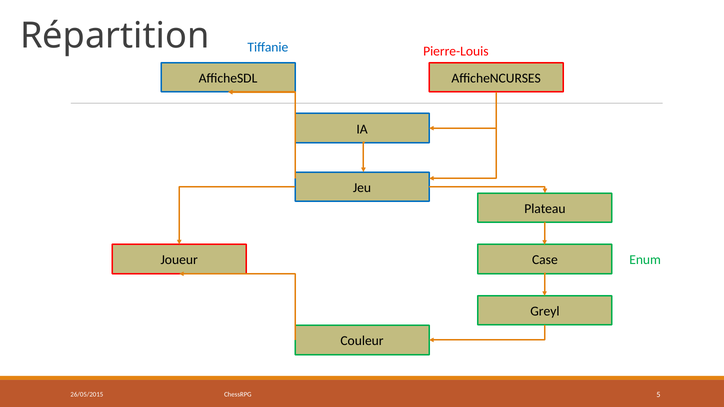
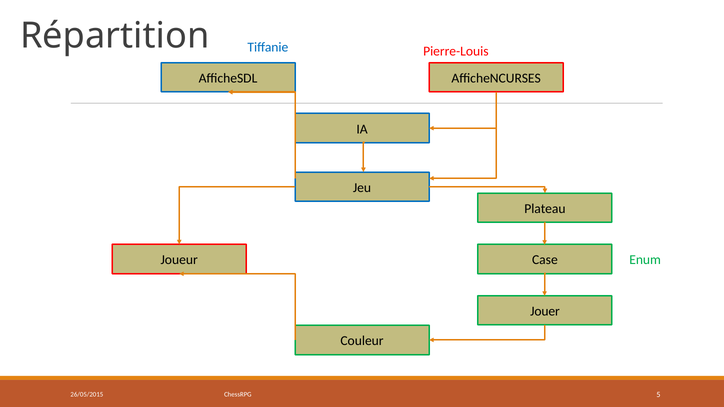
Greyl: Greyl -> Jouer (545, 311)
